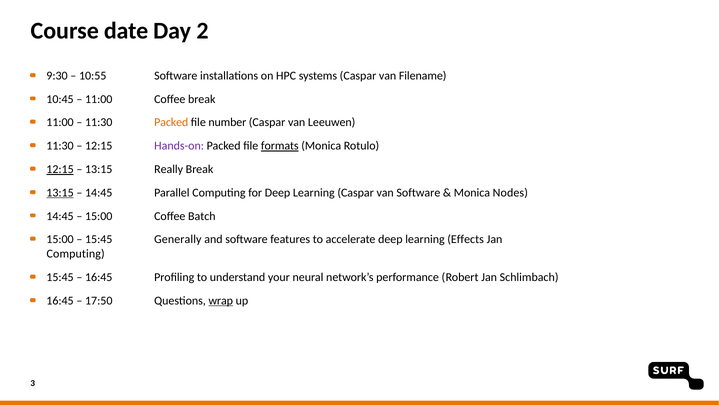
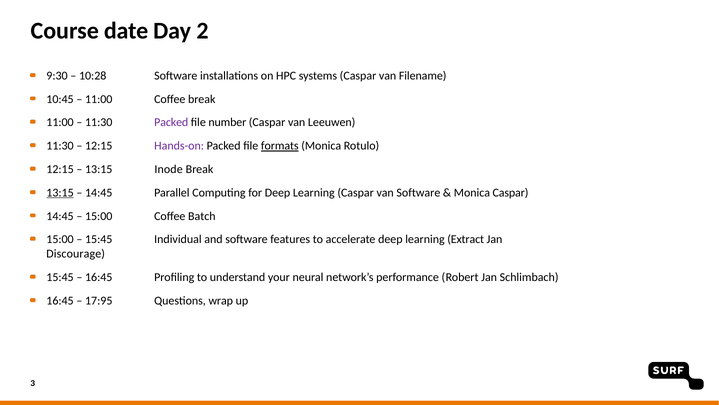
10:55: 10:55 -> 10:28 (93, 76)
Packed colour: orange -> purple (171, 122)
12:15 underline: present -> none (60, 169)
Really: Really -> Inode (169, 169)
Monica Nodes: Nodes -> Caspar (510, 192)
Generally: Generally -> Individual (178, 239)
Effects: Effects -> Extract (466, 239)
Computing: Computing -> Discourage (76, 254)
17:50: 17:50 -> 17:95 (99, 300)
wrap underline: present -> none (221, 300)
